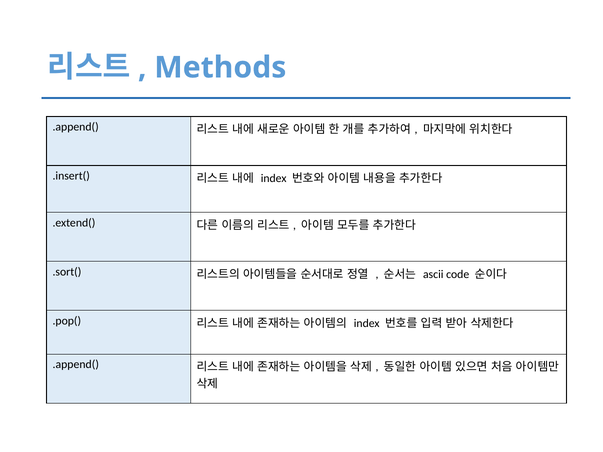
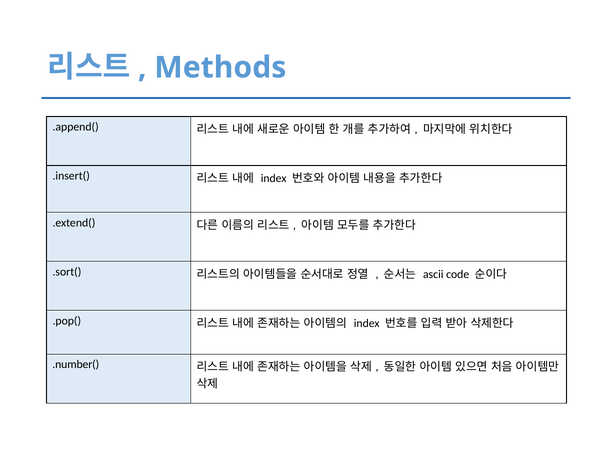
.append(: .append( -> .number( (76, 365)
